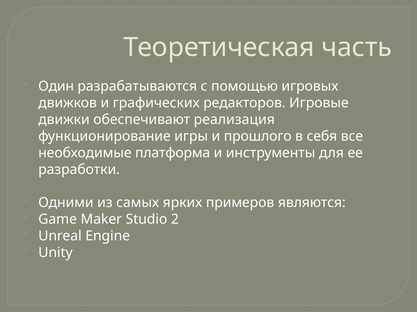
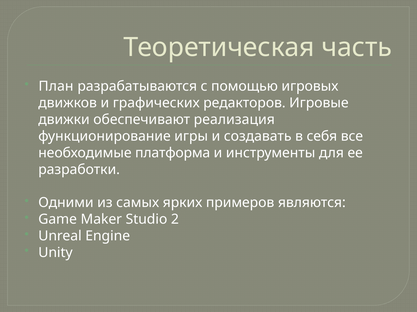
Один: Один -> План (56, 86)
прошлого: прошлого -> создавать (258, 136)
